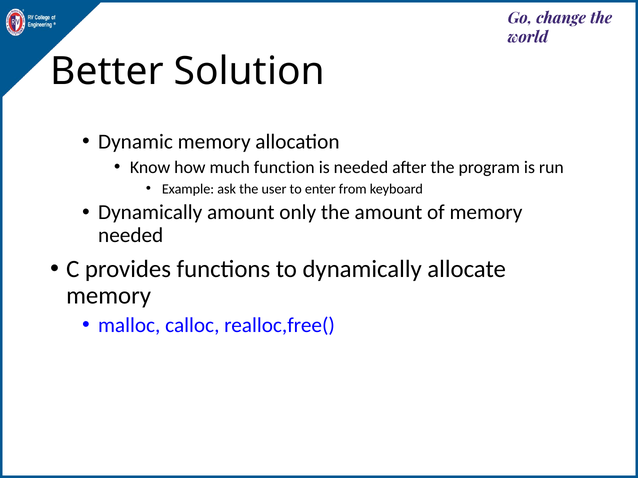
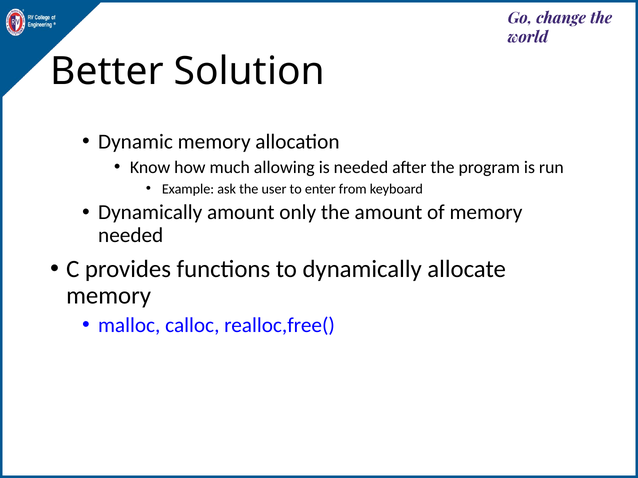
function: function -> allowing (284, 167)
